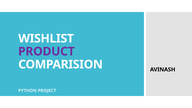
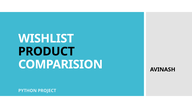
PRODUCT colour: purple -> black (46, 51)
